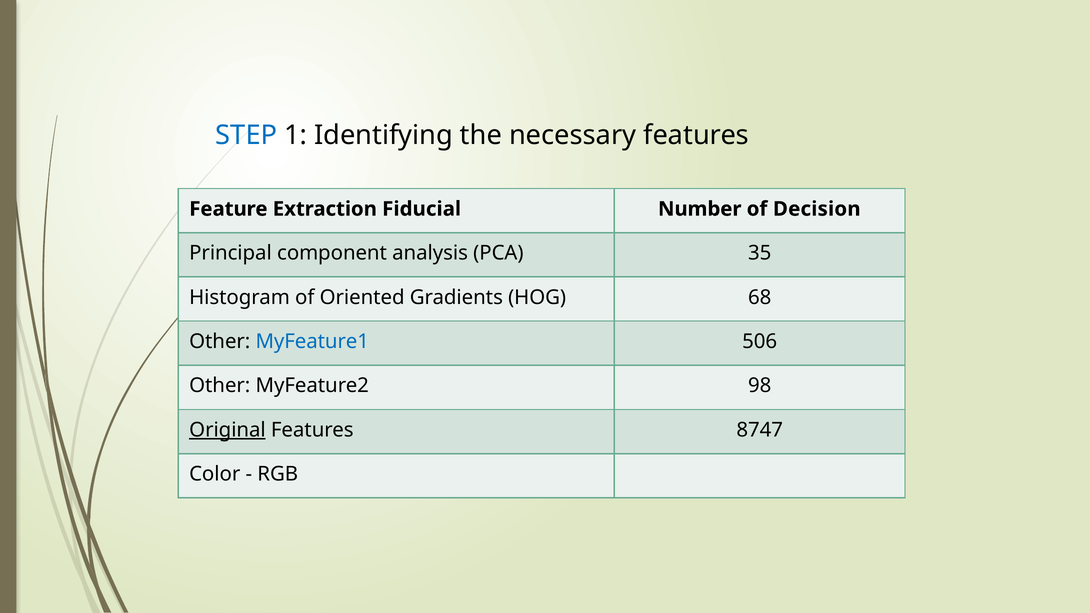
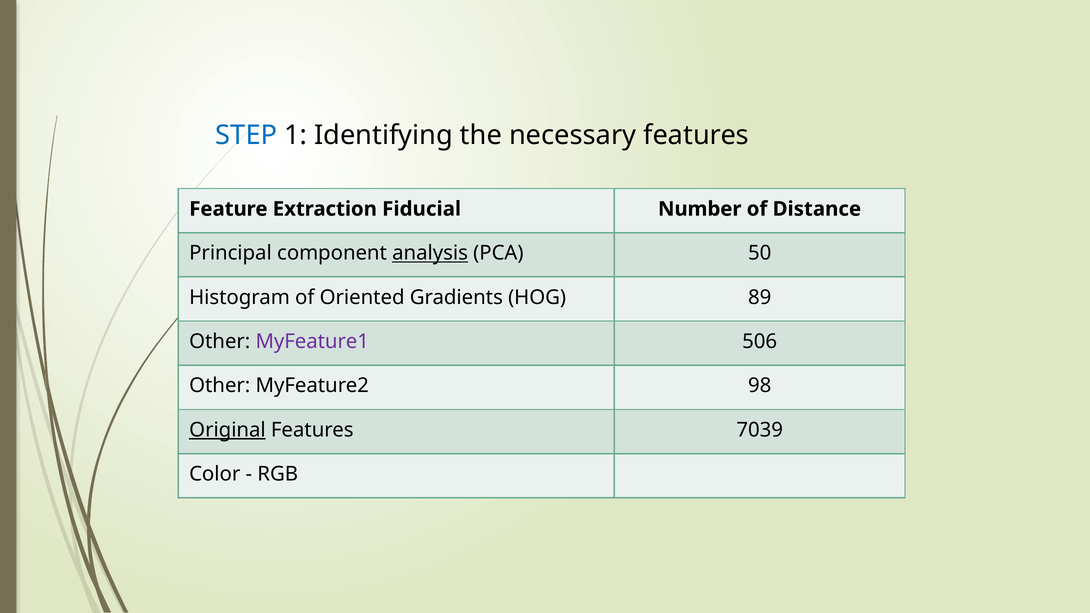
Decision: Decision -> Distance (817, 209)
analysis underline: none -> present (430, 253)
35: 35 -> 50 (760, 253)
68: 68 -> 89 (760, 297)
MyFeature1 colour: blue -> purple (312, 342)
8747: 8747 -> 7039 (760, 430)
